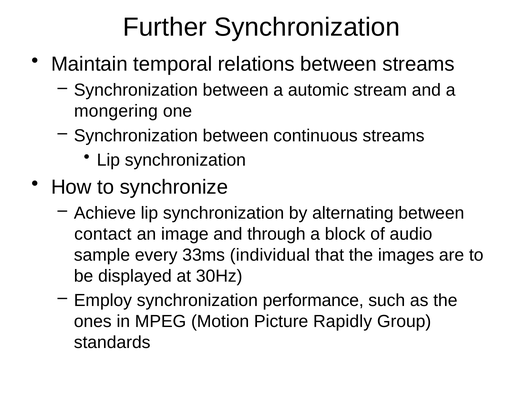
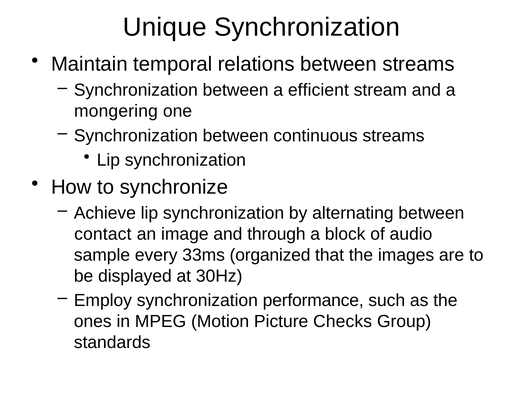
Further: Further -> Unique (165, 27)
automic: automic -> efficient (318, 90)
individual: individual -> organized (270, 255)
Rapidly: Rapidly -> Checks (343, 321)
